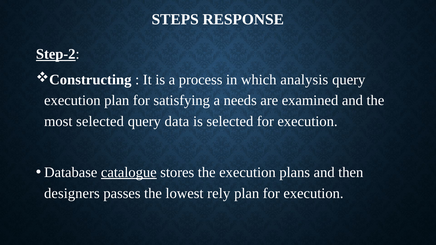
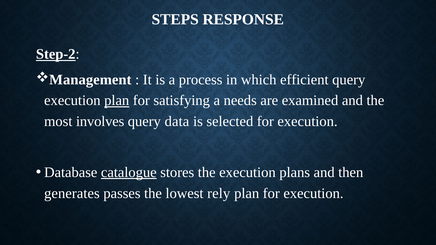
Constructing: Constructing -> Management (90, 80)
analysis: analysis -> efficient (304, 80)
plan underline: none -> present (117, 101)
most selected: selected -> involves (100, 122)
designers: designers -> generates (72, 193)
